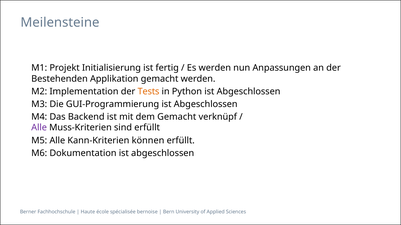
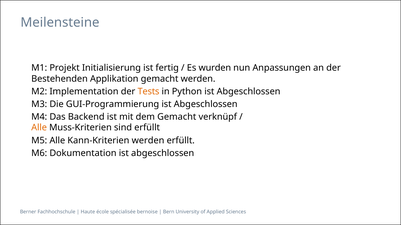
Es werden: werden -> wurden (215, 68)
Alle colour: purple -> orange (39, 128)
Kann-Kriterien können: können -> werden (148, 141)
